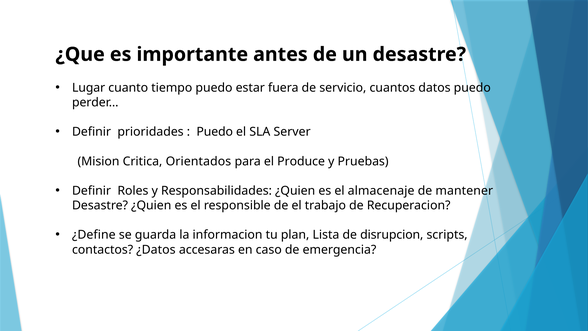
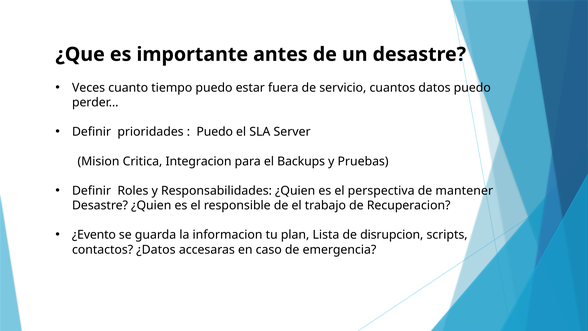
Lugar: Lugar -> Veces (89, 88)
Orientados: Orientados -> Integracion (199, 161)
Produce: Produce -> Backups (301, 161)
almacenaje: almacenaje -> perspectiva (381, 191)
¿Define: ¿Define -> ¿Evento (94, 235)
